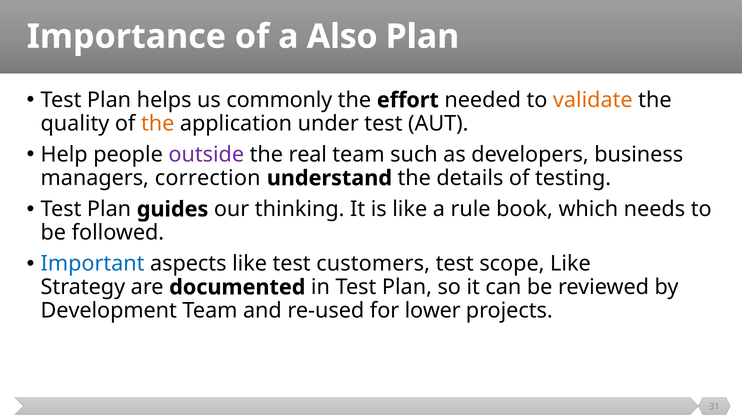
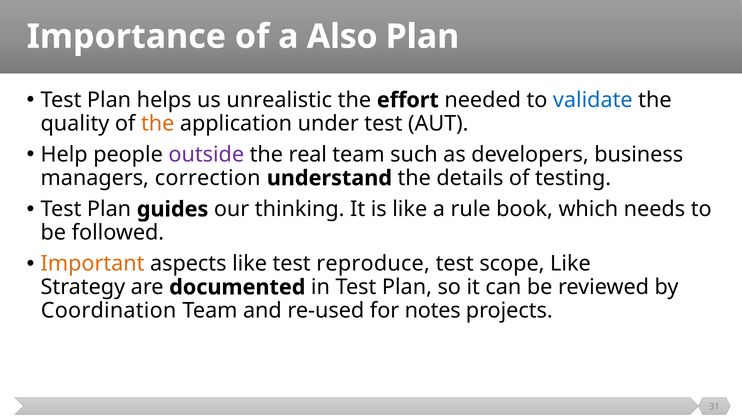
commonly: commonly -> unrealistic (279, 100)
validate colour: orange -> blue (593, 100)
Important colour: blue -> orange (93, 263)
customers: customers -> reproduce (373, 263)
Development: Development -> Coordination (109, 310)
lower: lower -> notes (433, 310)
